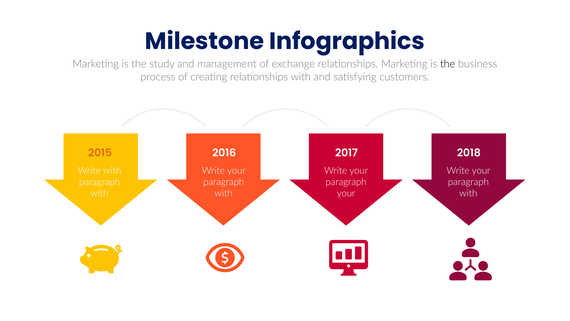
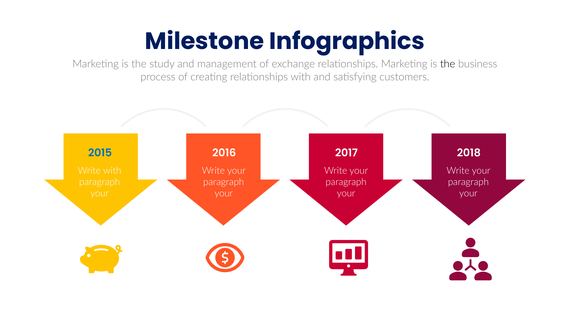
2015 colour: orange -> blue (100, 153)
with: with -> your (100, 193)
with: with -> your (224, 193)
with: with -> your (468, 193)
